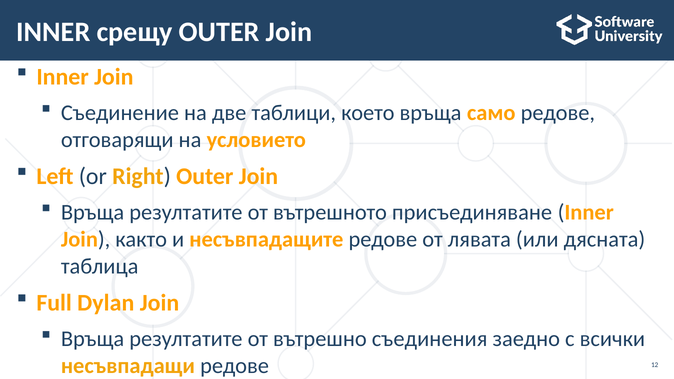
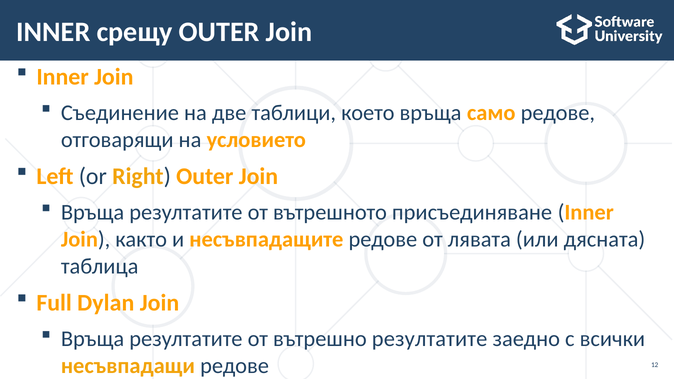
вътрешно съединения: съединения -> резултатите (430, 339)
